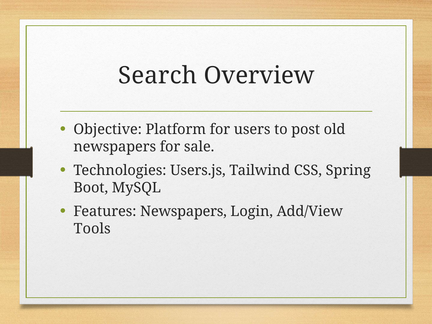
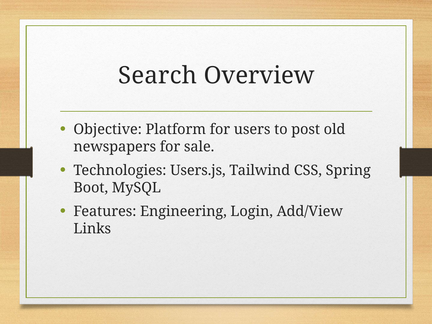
Features Newspapers: Newspapers -> Engineering (183, 212)
Tools: Tools -> Links (92, 229)
